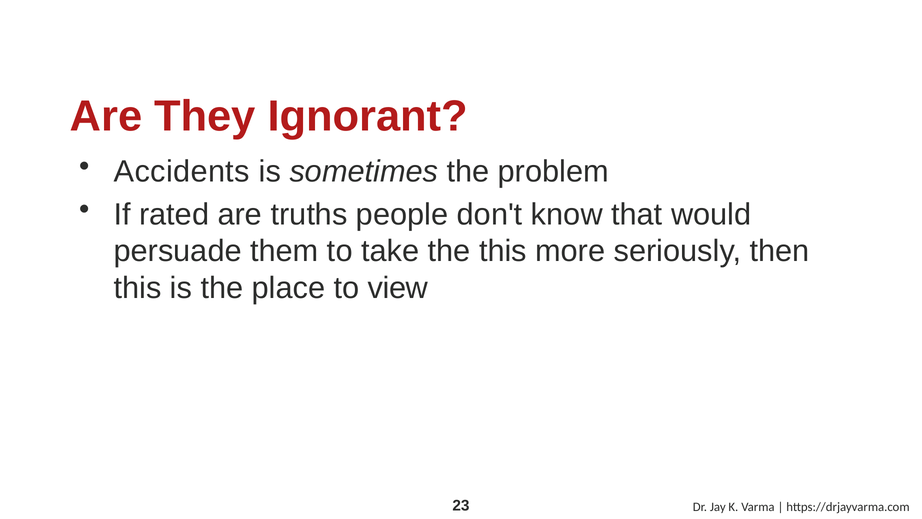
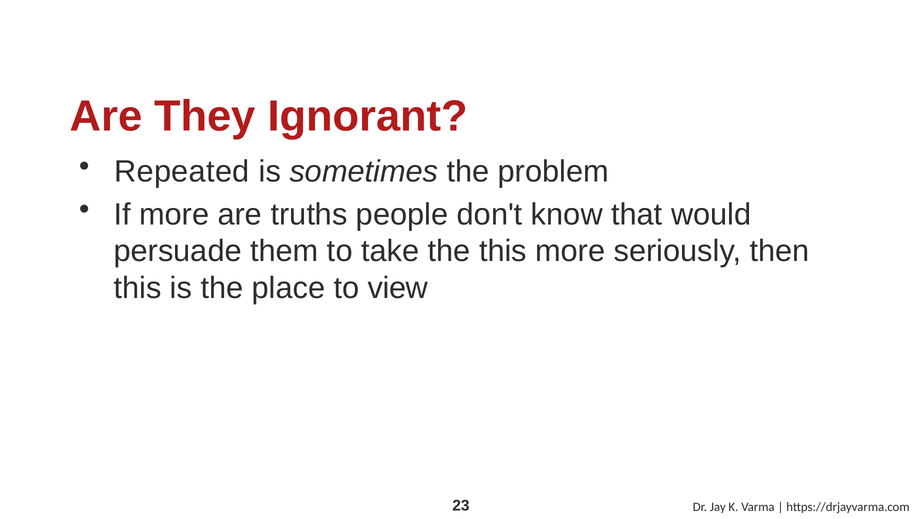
Accidents: Accidents -> Repeated (182, 171)
If rated: rated -> more (174, 214)
